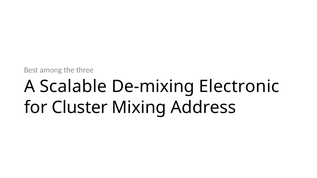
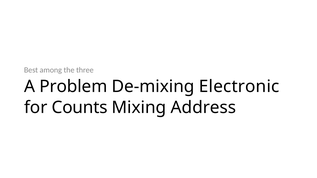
Scalable: Scalable -> Problem (73, 87)
Cluster: Cluster -> Counts (80, 108)
